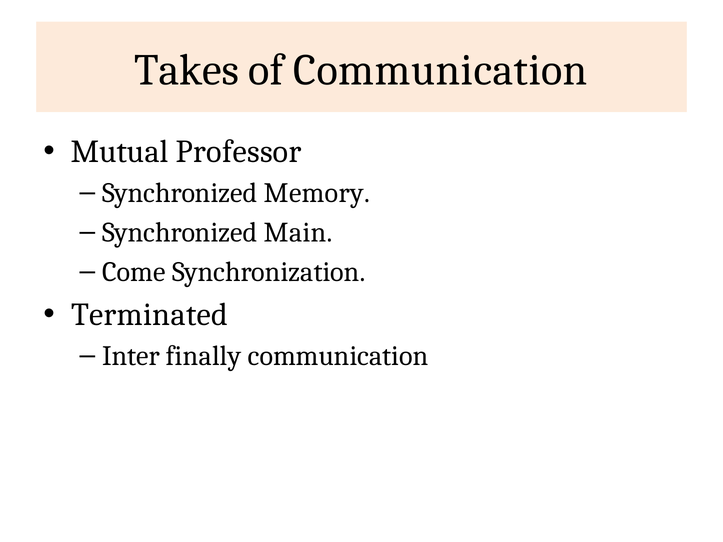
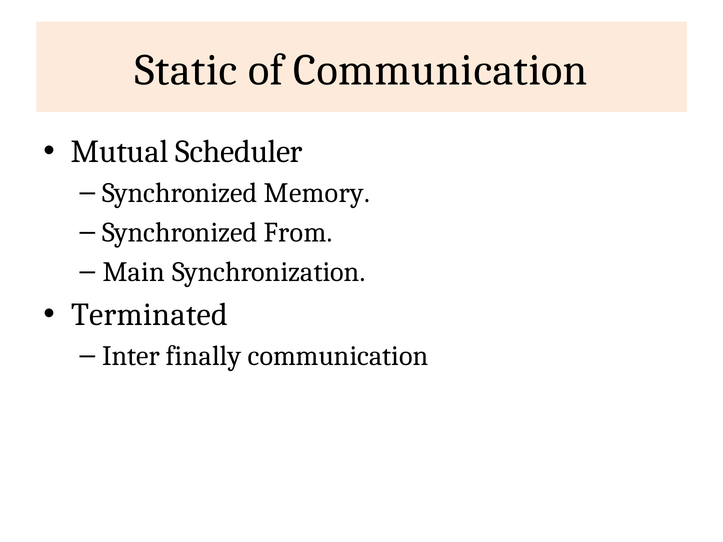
Takes: Takes -> Static (186, 70)
Professor: Professor -> Scheduler (239, 152)
Main: Main -> From (298, 233)
Come: Come -> Main (134, 272)
